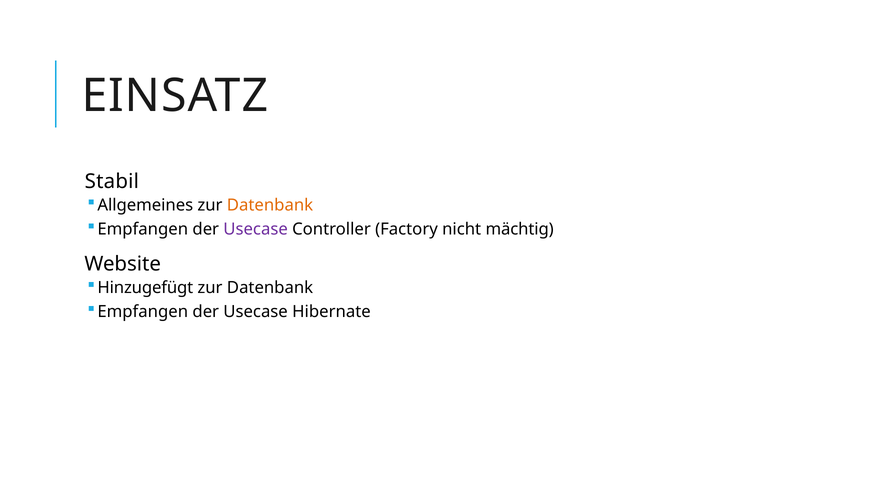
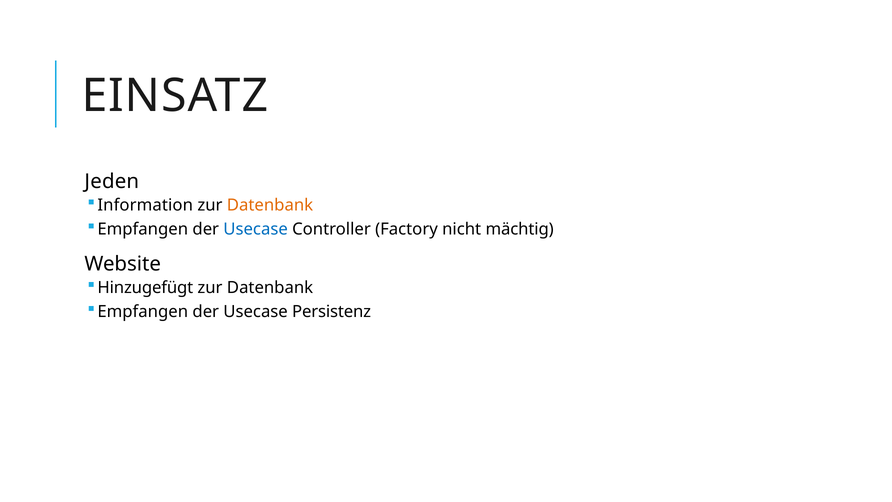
Stabil: Stabil -> Jeden (112, 181)
Allgemeines: Allgemeines -> Information (145, 205)
Usecase colour: purple -> blue (256, 229)
Hibernate: Hibernate -> Persistenz (332, 311)
